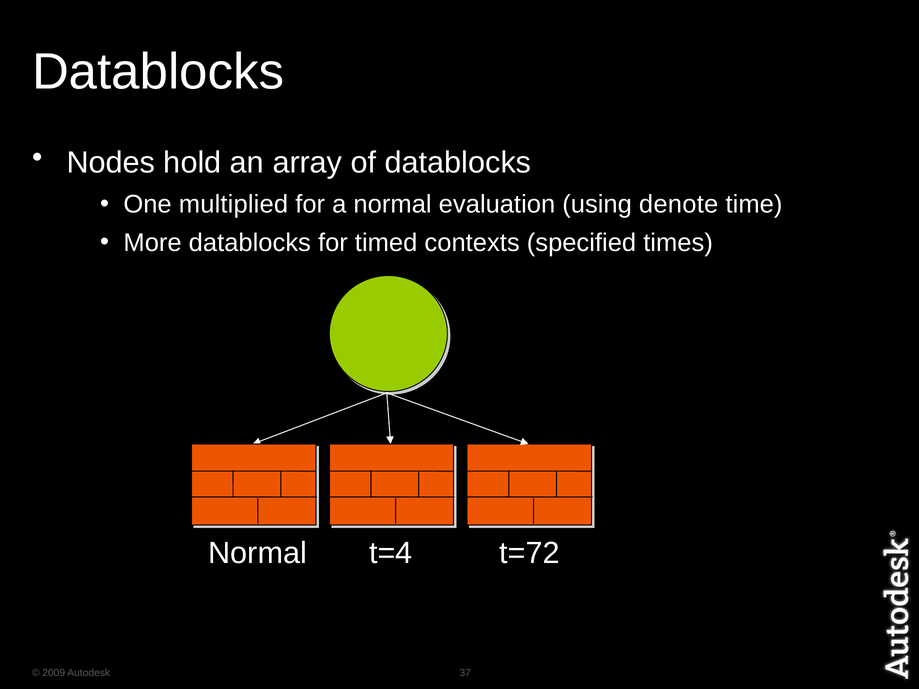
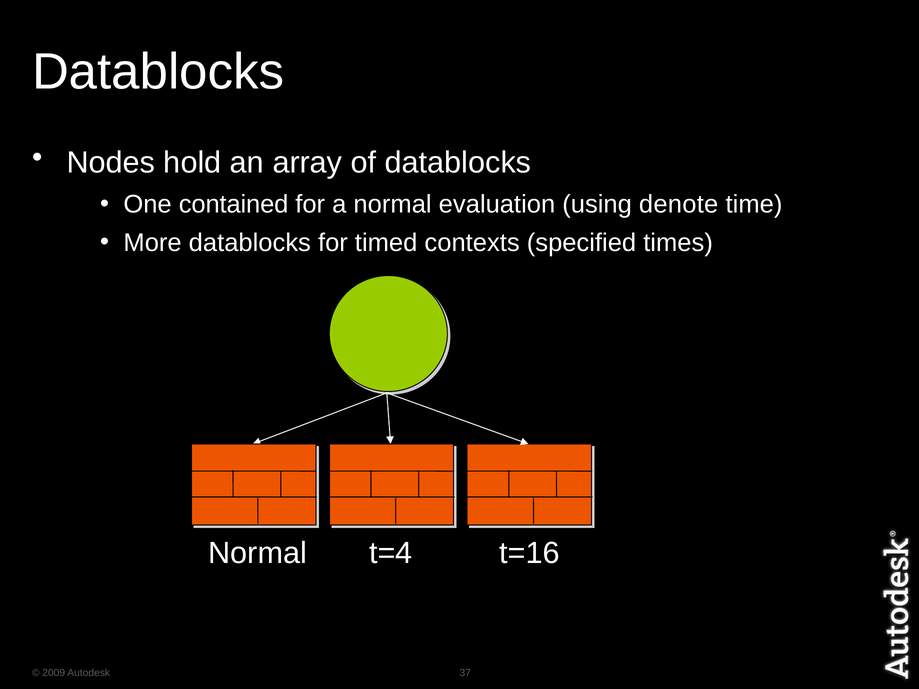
multiplied: multiplied -> contained (234, 205)
t=72: t=72 -> t=16 (530, 553)
